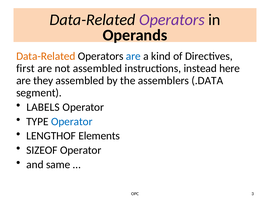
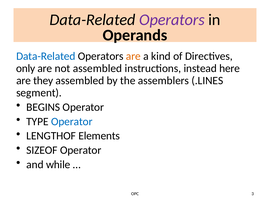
Data-Related colour: orange -> blue (46, 56)
are colour: blue -> orange (133, 56)
first: first -> only (26, 68)
.DATA: .DATA -> .LINES (207, 80)
LABELS: LABELS -> BEGINS (43, 107)
same: same -> while (58, 164)
